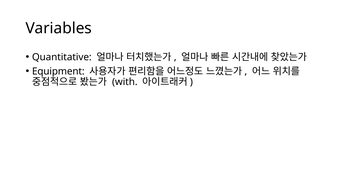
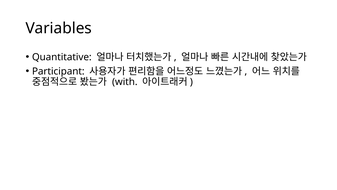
Equipment: Equipment -> Participant (58, 71)
